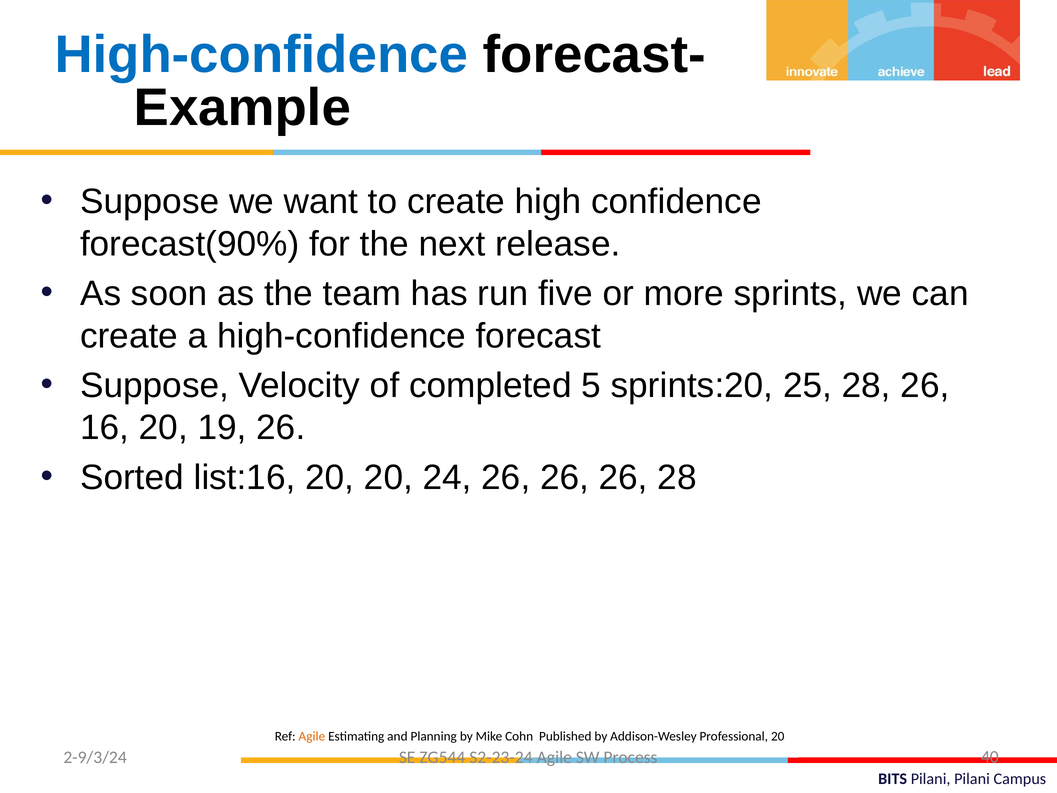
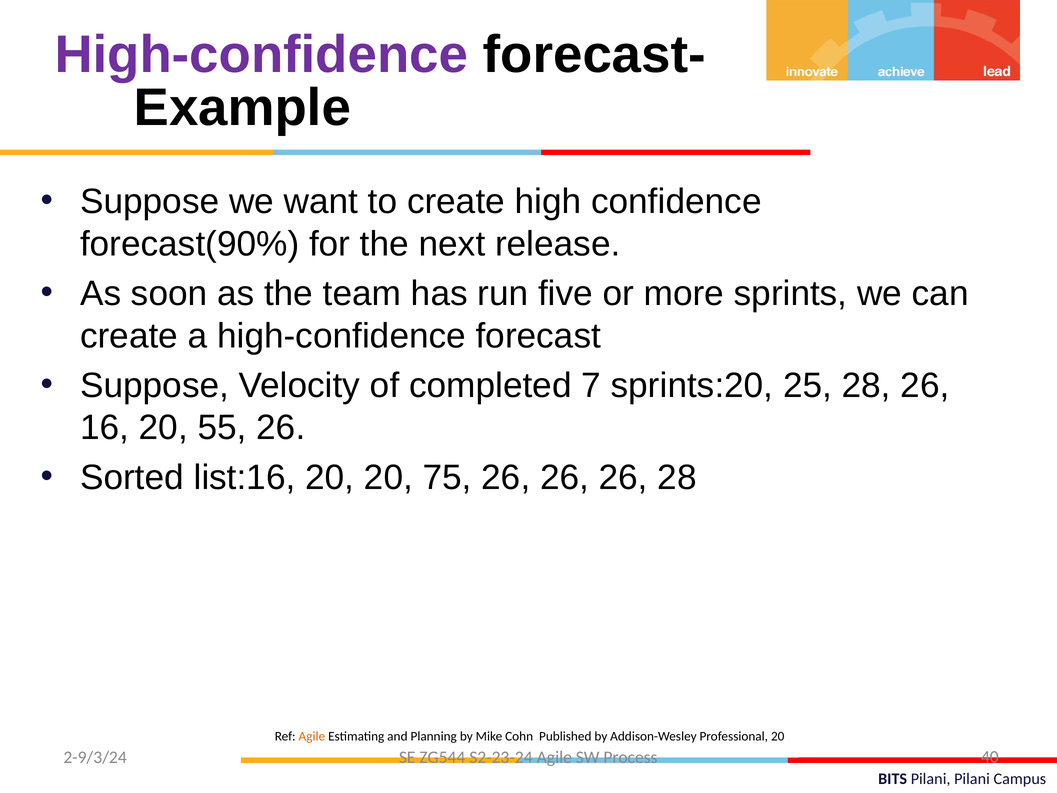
High-confidence colour: blue -> purple (261, 55)
5: 5 -> 7 (591, 385)
19: 19 -> 55 (222, 428)
24: 24 -> 75 (447, 477)
